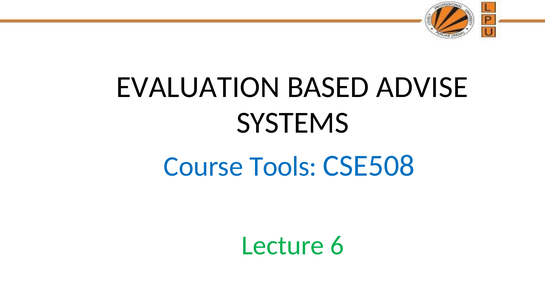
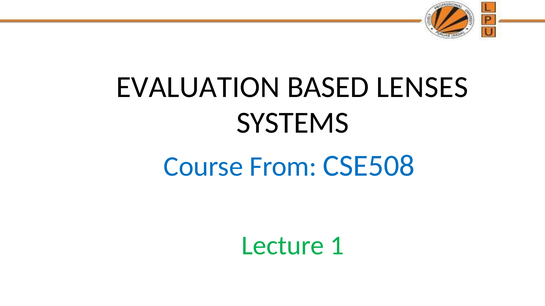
ADVISE: ADVISE -> LENSES (422, 87)
Tools: Tools -> From (283, 167)
6: 6 -> 1 (337, 246)
